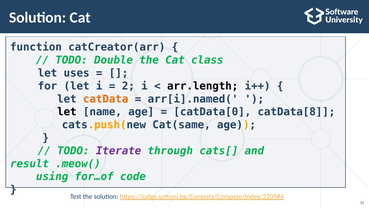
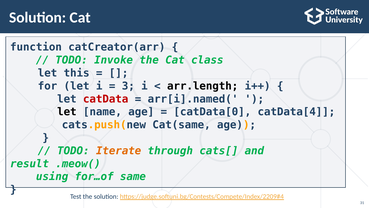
Double: Double -> Invoke (114, 60)
uses: uses -> this (77, 73)
2: 2 -> 3 (128, 86)
catData colour: orange -> red (106, 99)
catData[8: catData[8 -> catData[4 (296, 112)
Iterate colour: purple -> orange (119, 150)
code: code -> same (133, 176)
